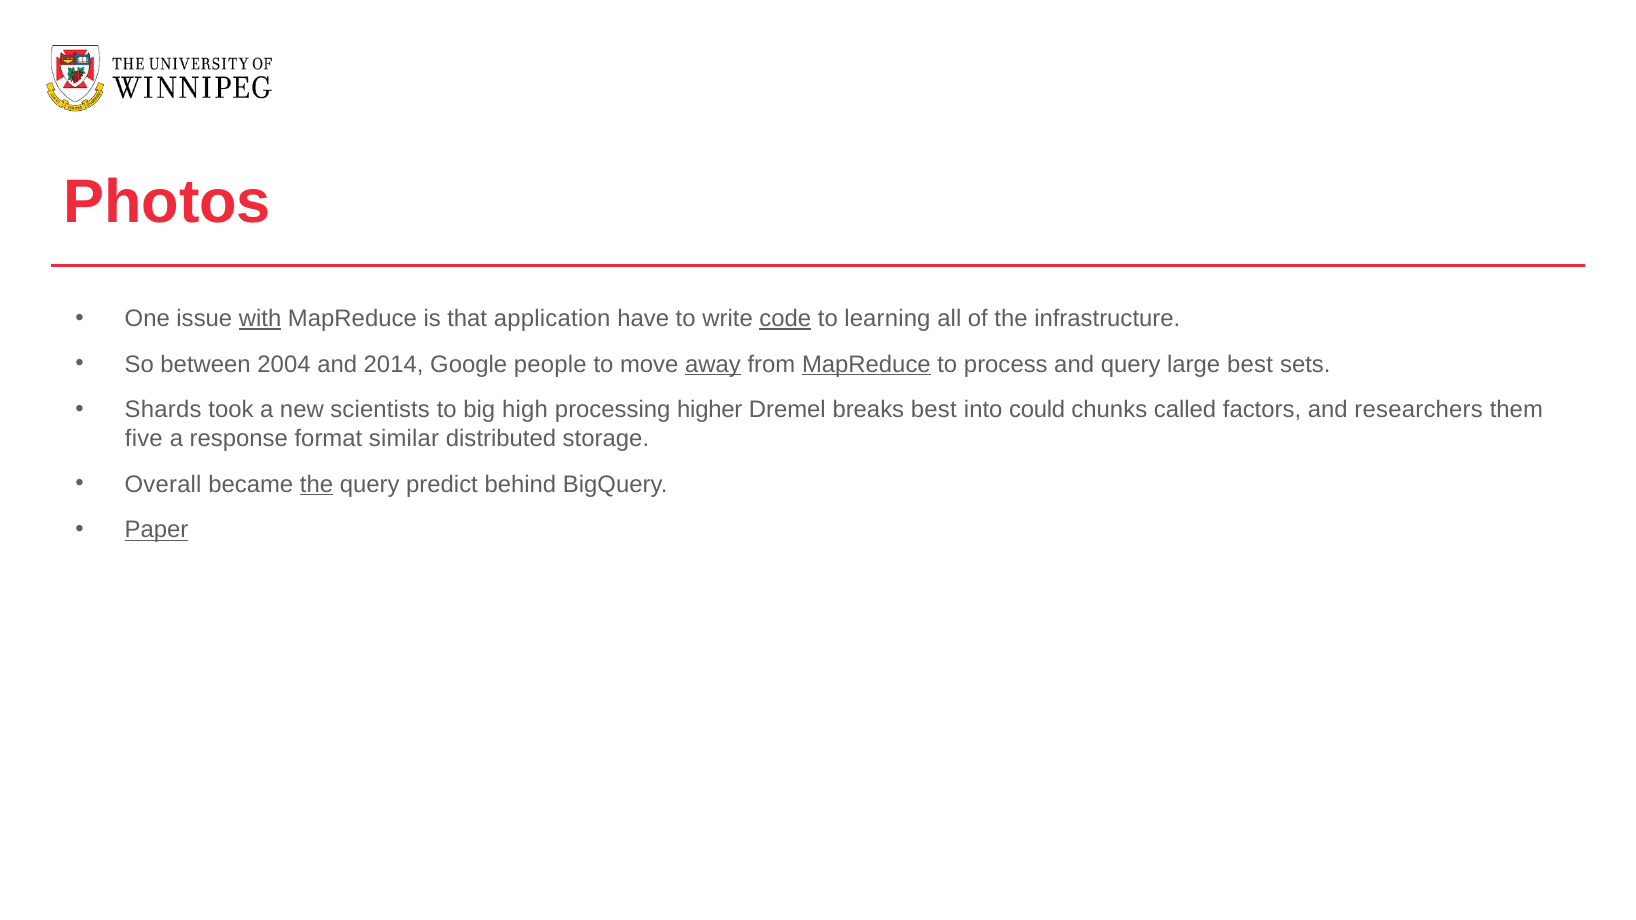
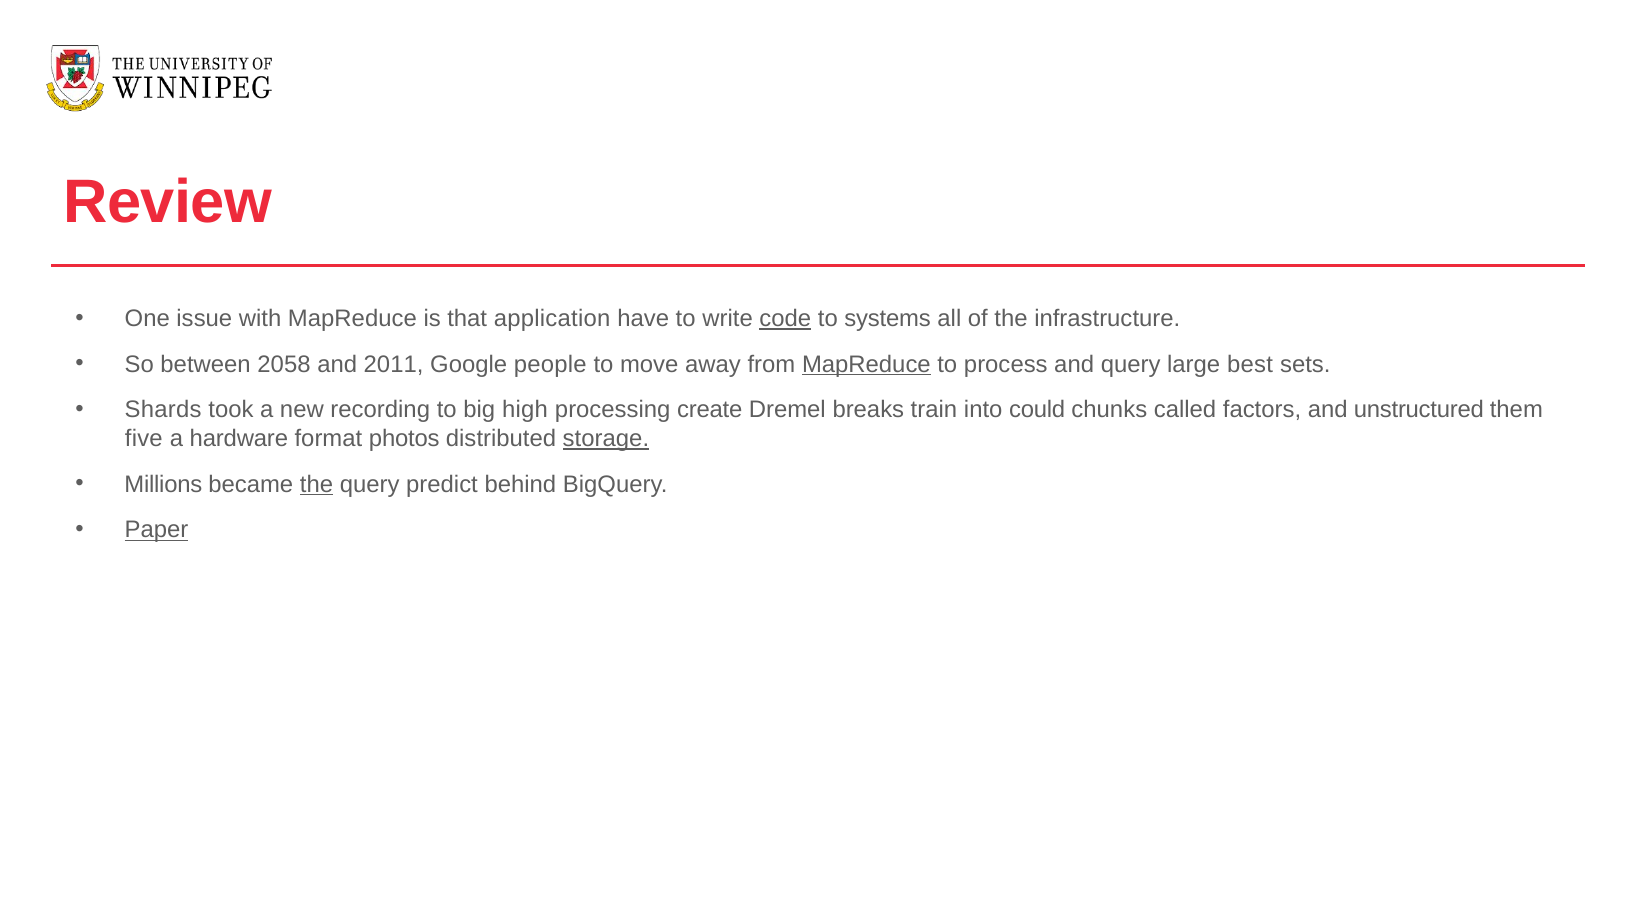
Photos: Photos -> Review (168, 202)
with underline: present -> none (260, 319)
learning: learning -> systems (888, 319)
2004: 2004 -> 2058 (284, 364)
2014: 2014 -> 2011 (394, 364)
away underline: present -> none (713, 364)
scientists: scientists -> recording (380, 410)
higher: higher -> create (710, 410)
breaks best: best -> train (934, 410)
researchers: researchers -> unstructured (1419, 410)
response: response -> hardware (239, 439)
similar: similar -> photos (404, 439)
storage underline: none -> present (606, 439)
Overall: Overall -> Millions (163, 484)
